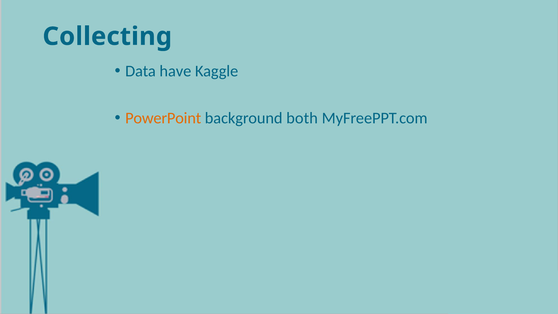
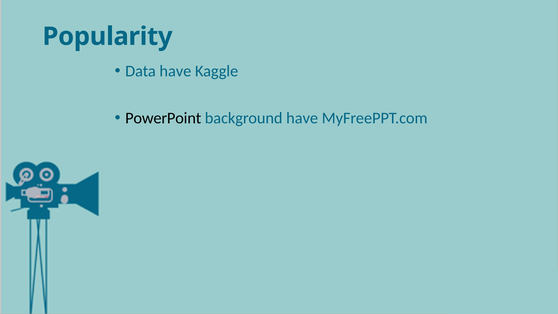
Collecting: Collecting -> Popularity (108, 36)
PowerPoint colour: orange -> black (163, 118)
background both: both -> have (302, 118)
